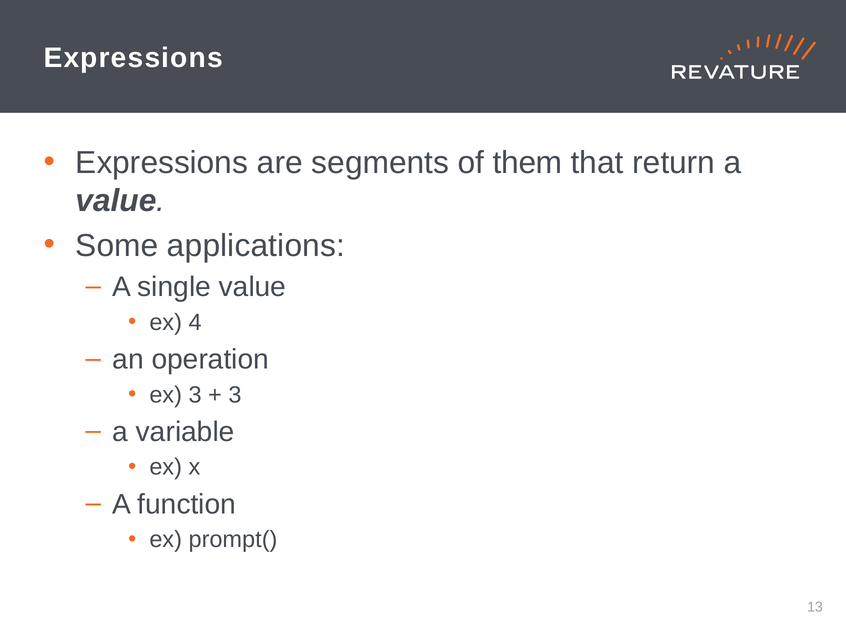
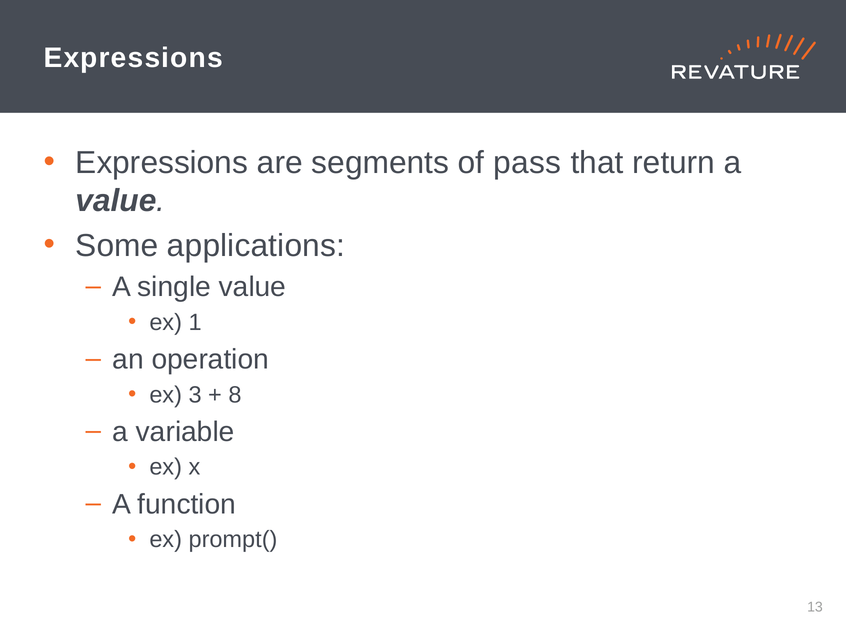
them: them -> pass (527, 163)
4: 4 -> 1 (195, 322)
3: 3 -> 8 (235, 394)
